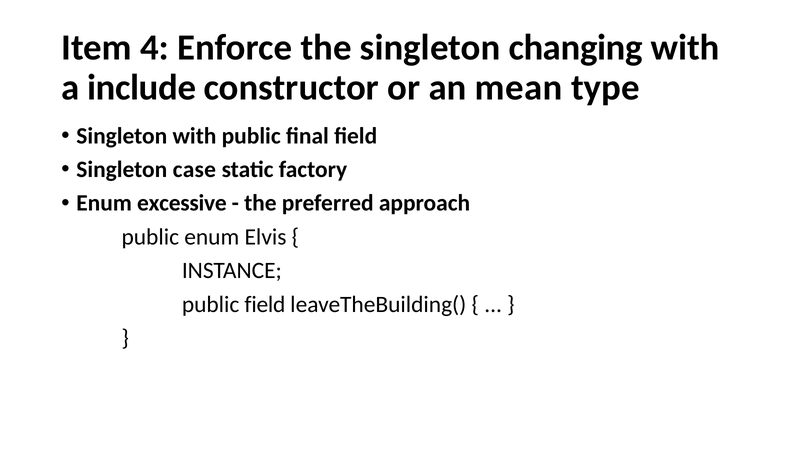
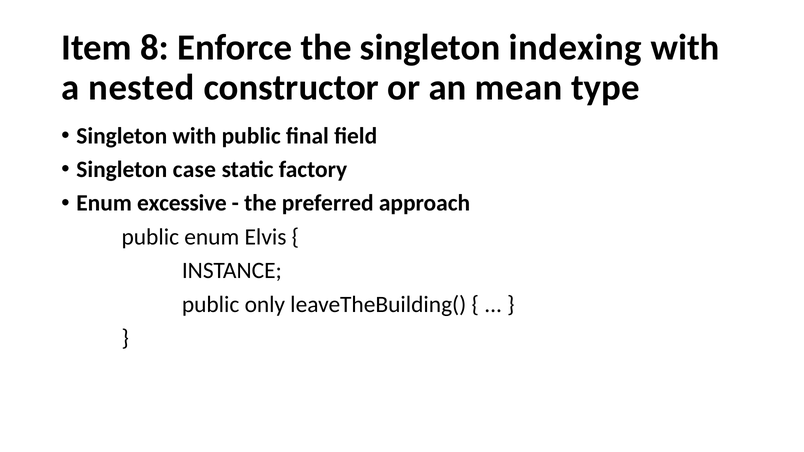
4: 4 -> 8 (155, 48)
changing: changing -> indexing (575, 48)
include: include -> nested (141, 87)
public field: field -> only (265, 304)
